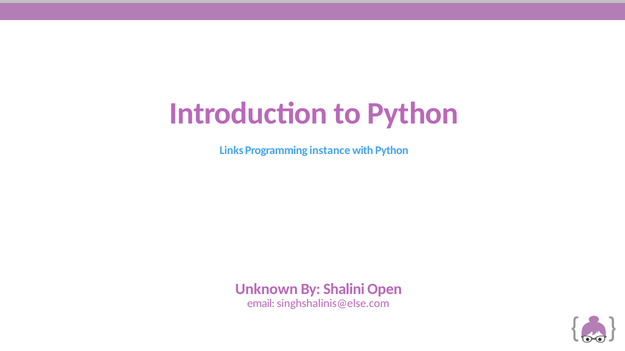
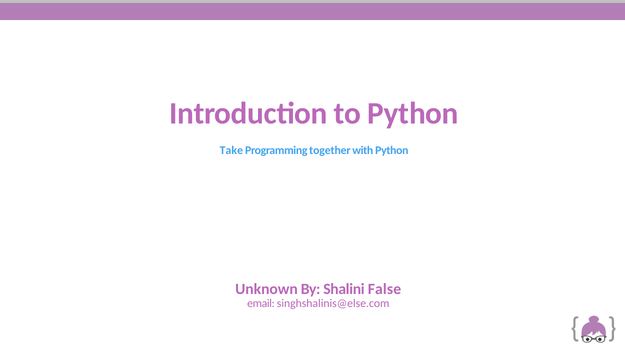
Links: Links -> Take (231, 151)
instance: instance -> together (330, 151)
Open: Open -> False (384, 290)
